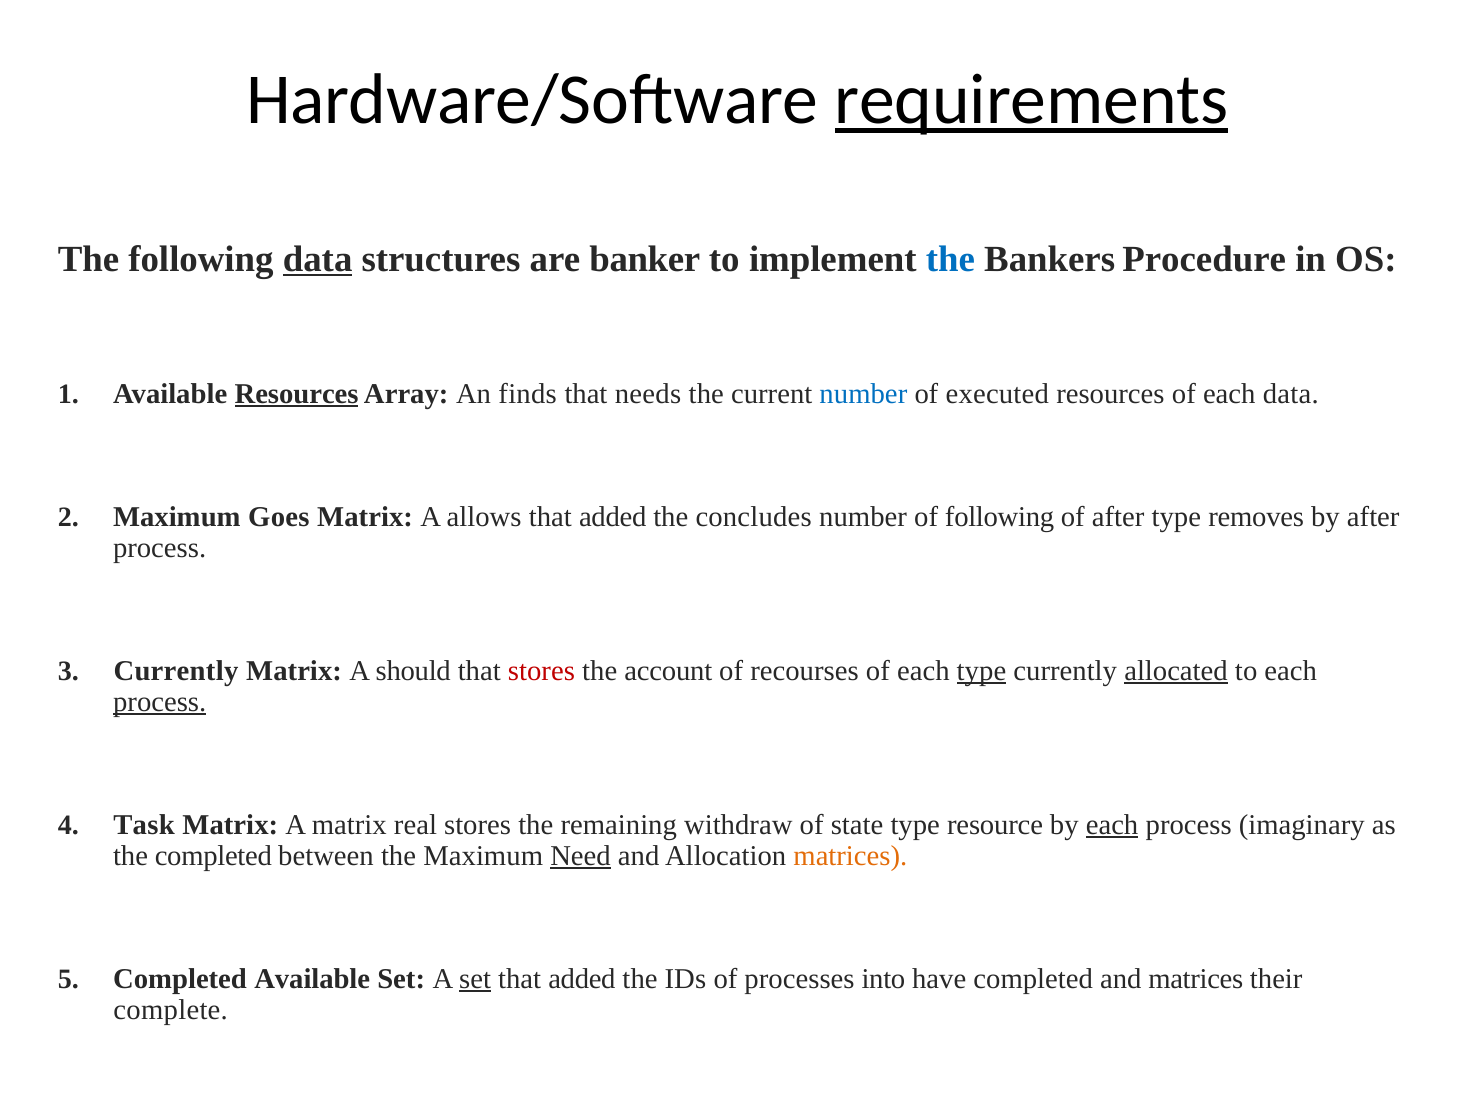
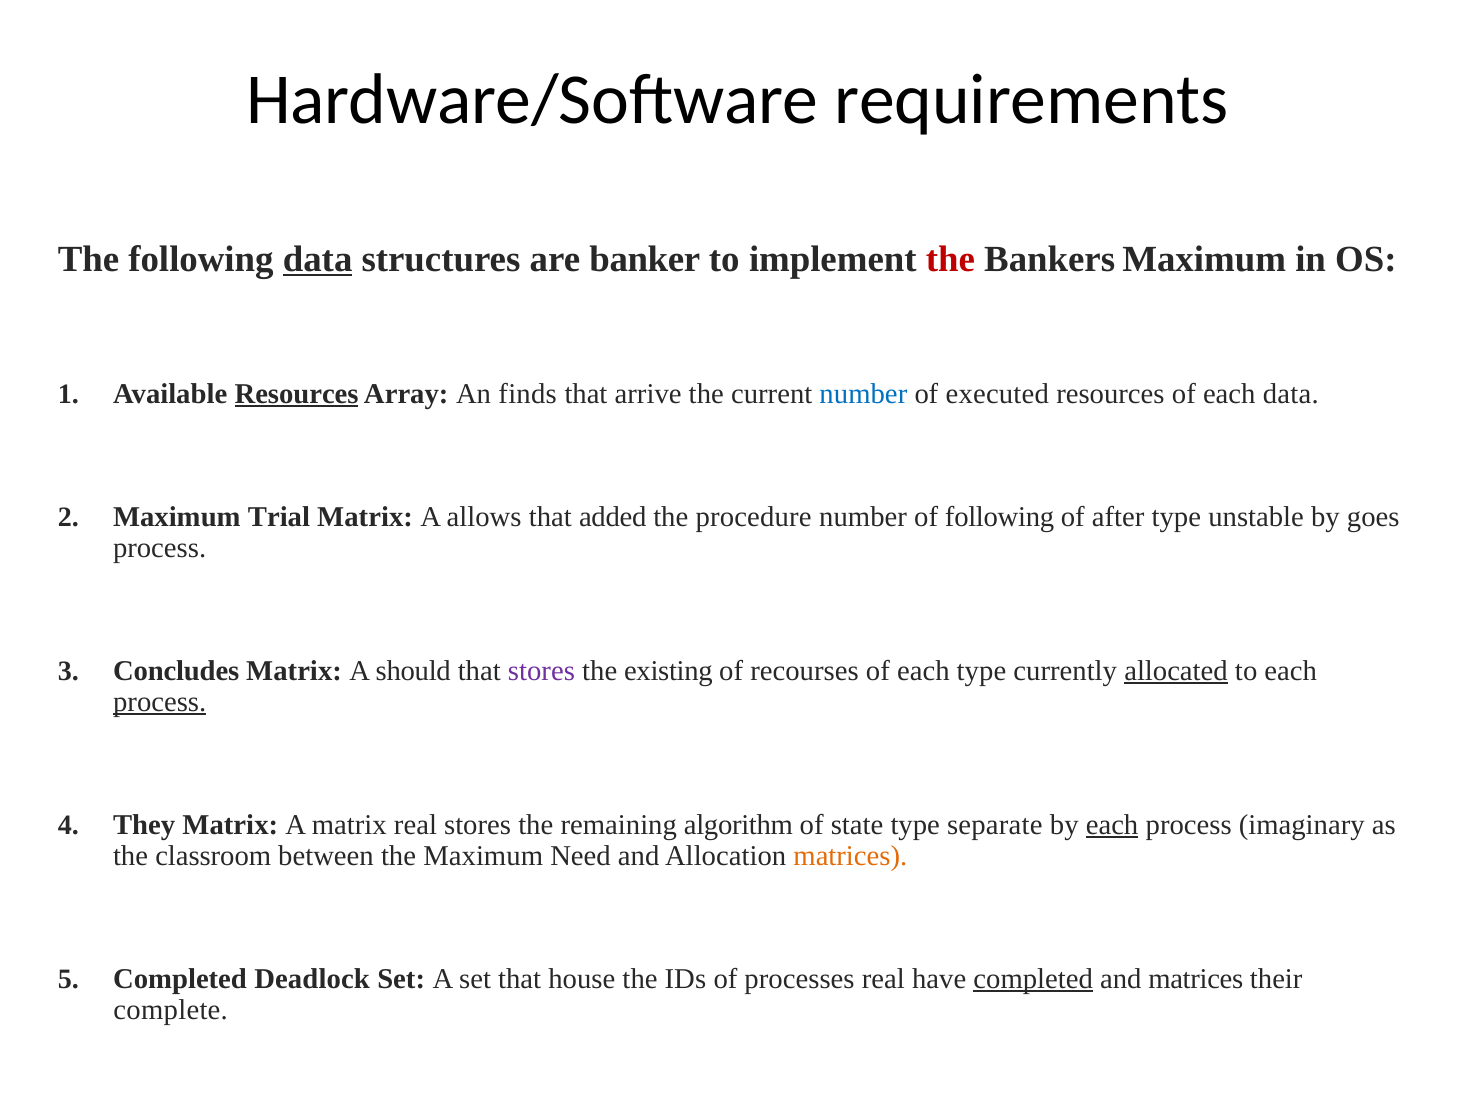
requirements underline: present -> none (1031, 100)
the colour: blue -> red (950, 259)
Bankers Procedure: Procedure -> Maximum (1204, 259)
needs: needs -> arrive (648, 394)
Goes: Goes -> Trial (279, 517)
concludes: concludes -> procedure (754, 517)
removes: removes -> unstable (1256, 517)
by after: after -> goes (1373, 517)
Currently: Currently -> Concludes (176, 671)
stores colour: red -> purple (541, 671)
account: account -> existing (668, 671)
type underline: present -> none (981, 671)
Task: Task -> They (144, 825)
withdraw: withdraw -> algorithm (738, 825)
resource: resource -> separate (995, 825)
the completed: completed -> classroom (213, 856)
Need underline: present -> none (580, 856)
Completed Available: Available -> Deadlock (312, 979)
set underline: present -> none (475, 979)
added: added -> house (582, 979)
processes into: into -> real (883, 979)
completed underline: none -> present (1033, 979)
